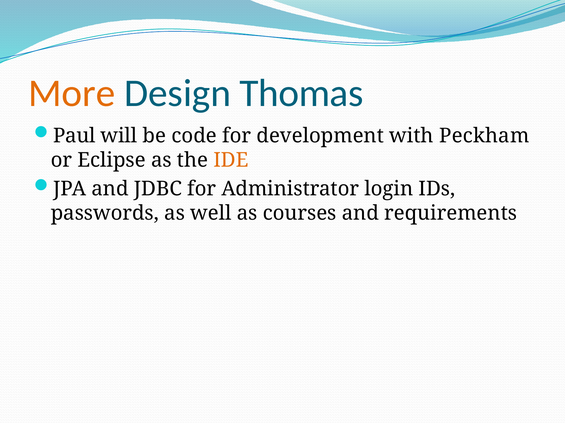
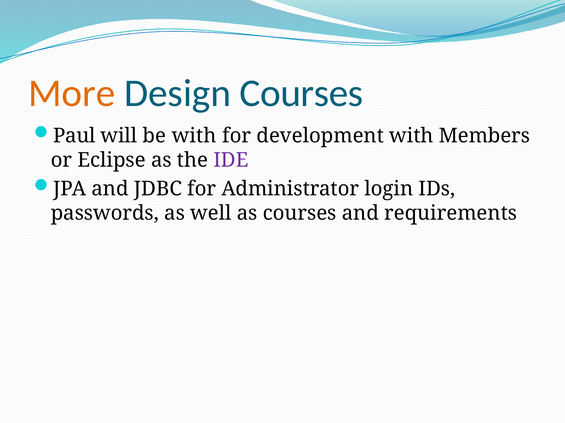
Design Thomas: Thomas -> Courses (301, 93)
be code: code -> with (194, 136)
Peckham: Peckham -> Members (484, 136)
IDE colour: orange -> purple (231, 161)
